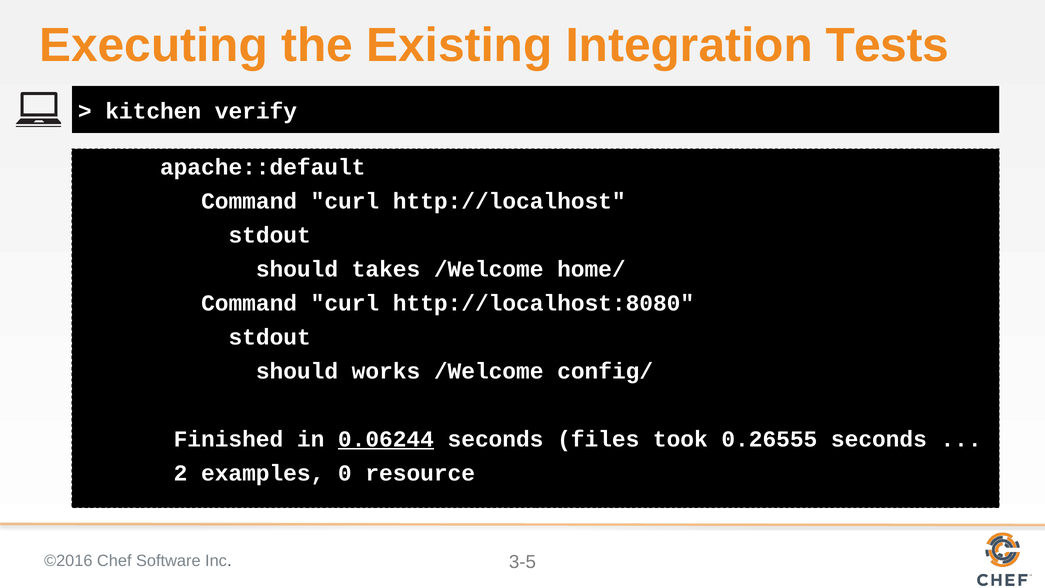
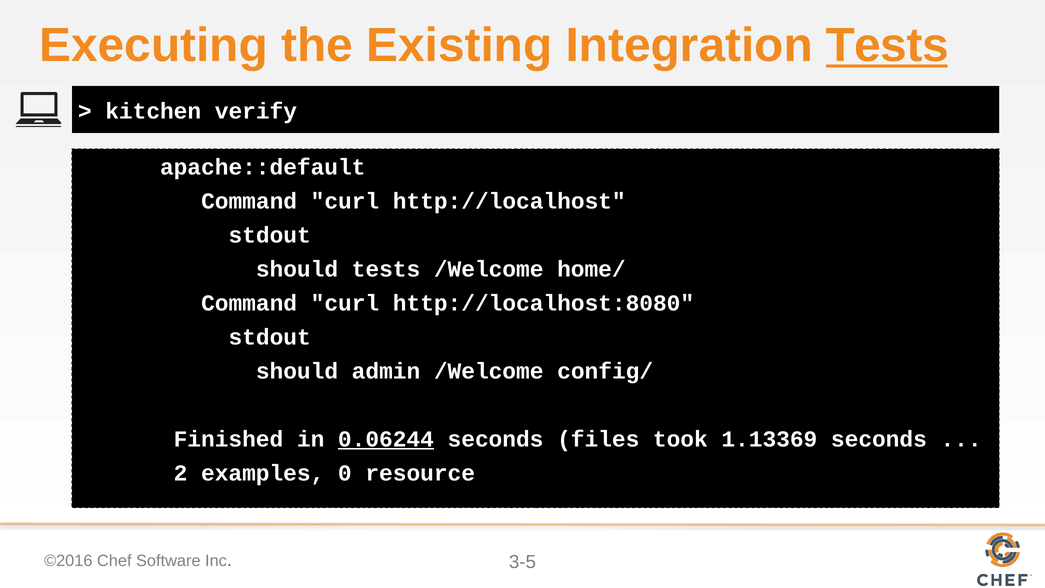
Tests underline: none -> present (887, 45)
should takes: takes -> tests (386, 269)
works: works -> admin (386, 371)
0.26555: 0.26555 -> 1.13369 (769, 439)
